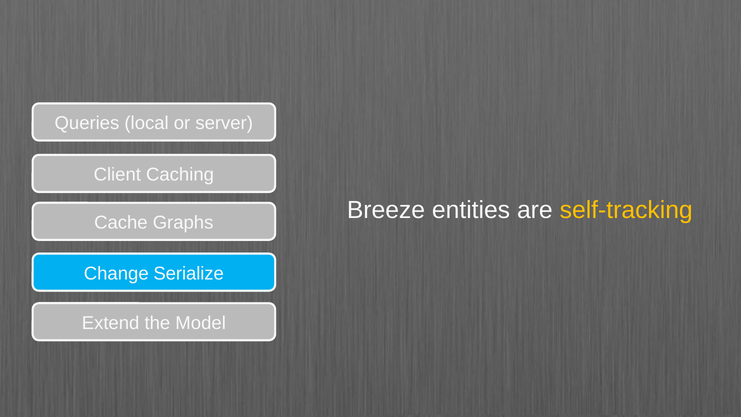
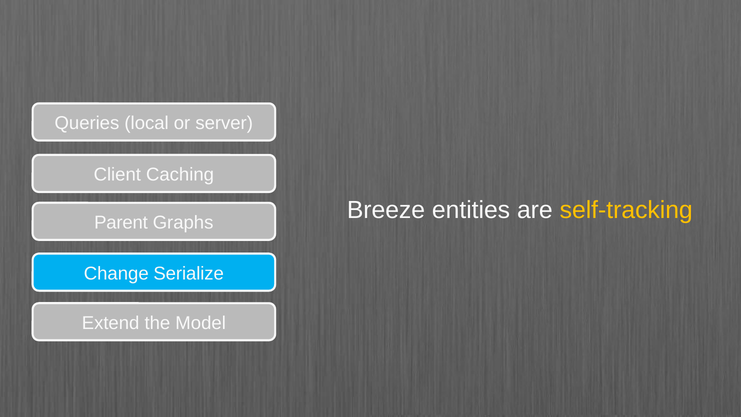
Cache: Cache -> Parent (121, 223)
